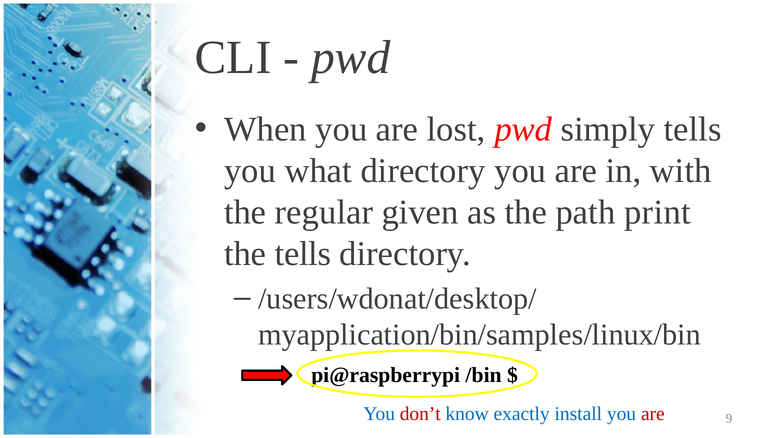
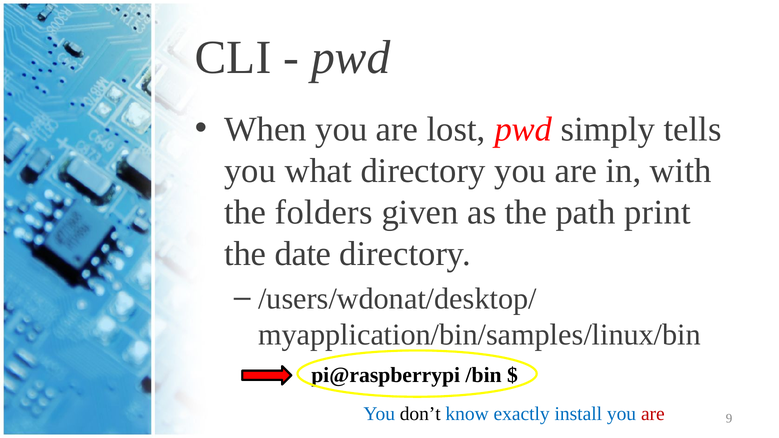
regular: regular -> folders (324, 212)
the tells: tells -> date (303, 254)
don’t colour: red -> black (420, 414)
